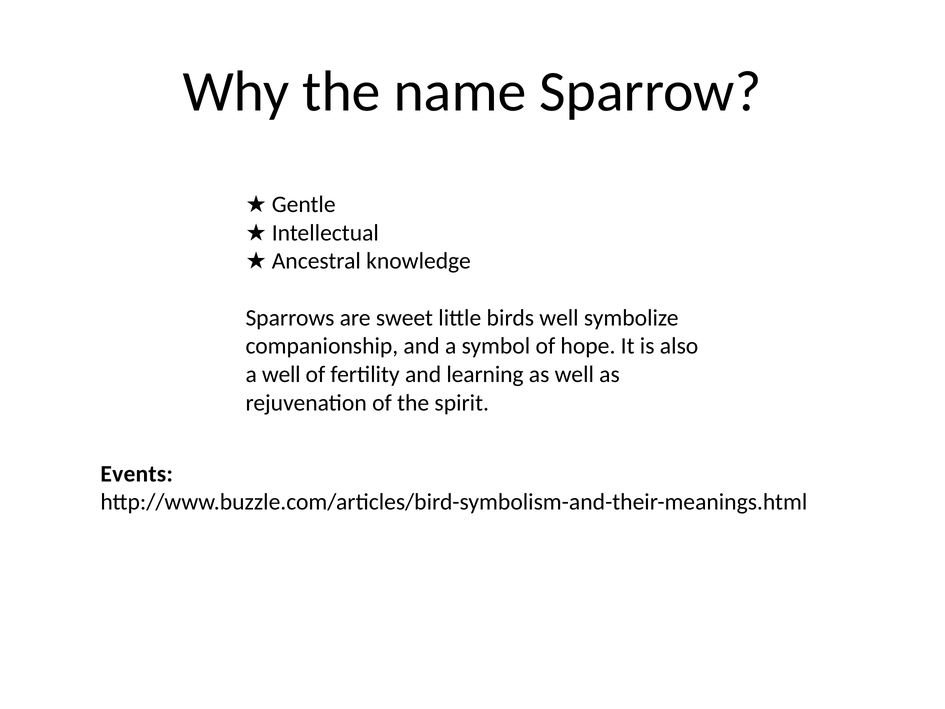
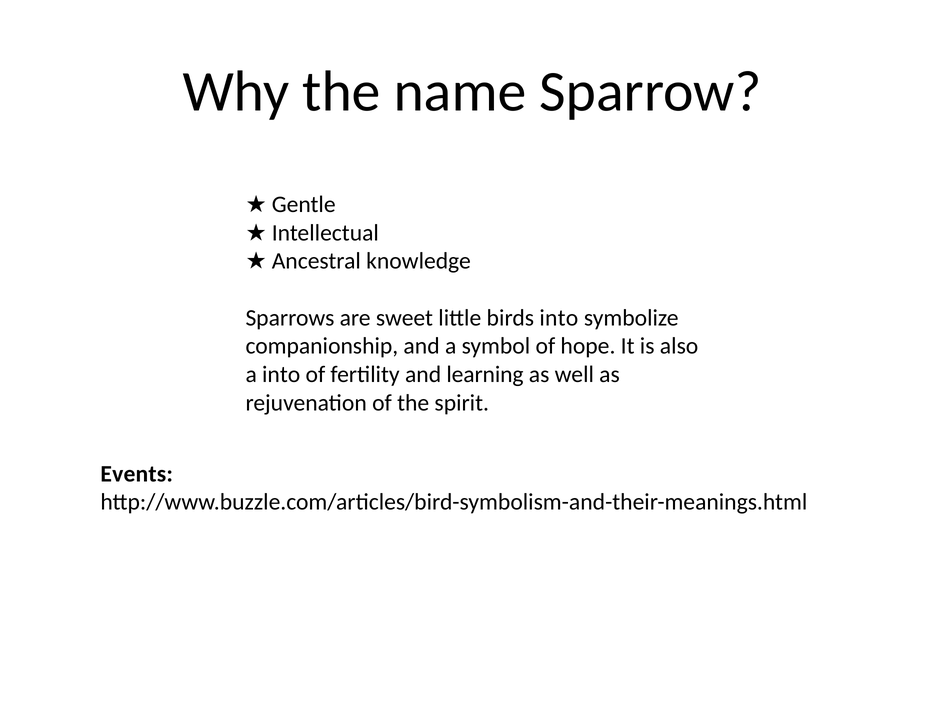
birds well: well -> into (559, 318)
a well: well -> into (281, 374)
